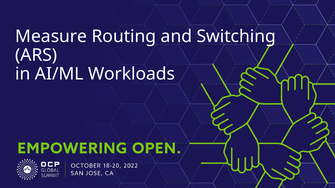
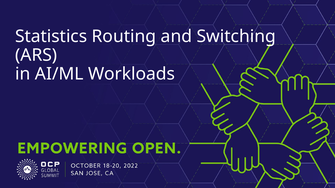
Measure: Measure -> Statistics (51, 36)
